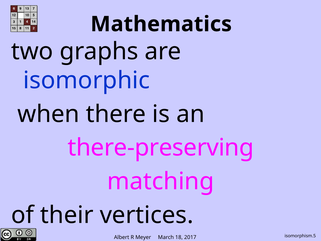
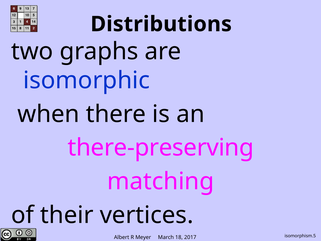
Mathematics: Mathematics -> Distributions (161, 24)
